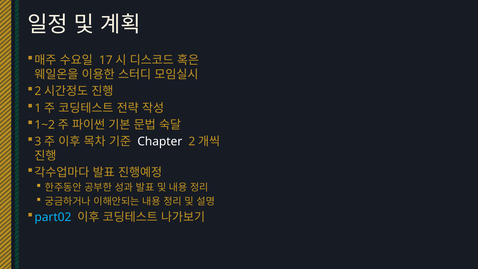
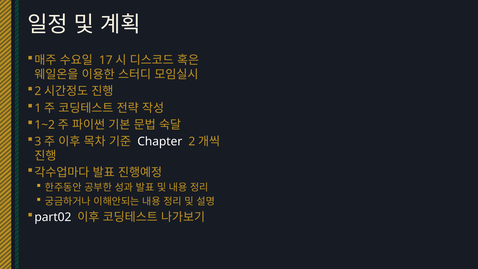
part02 colour: light blue -> white (53, 217)
